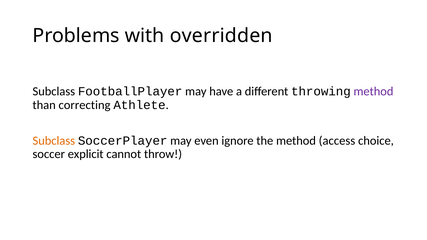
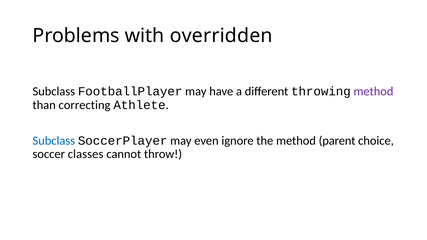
Subclass colour: orange -> blue (54, 141)
access: access -> parent (337, 141)
explicit: explicit -> classes (86, 154)
